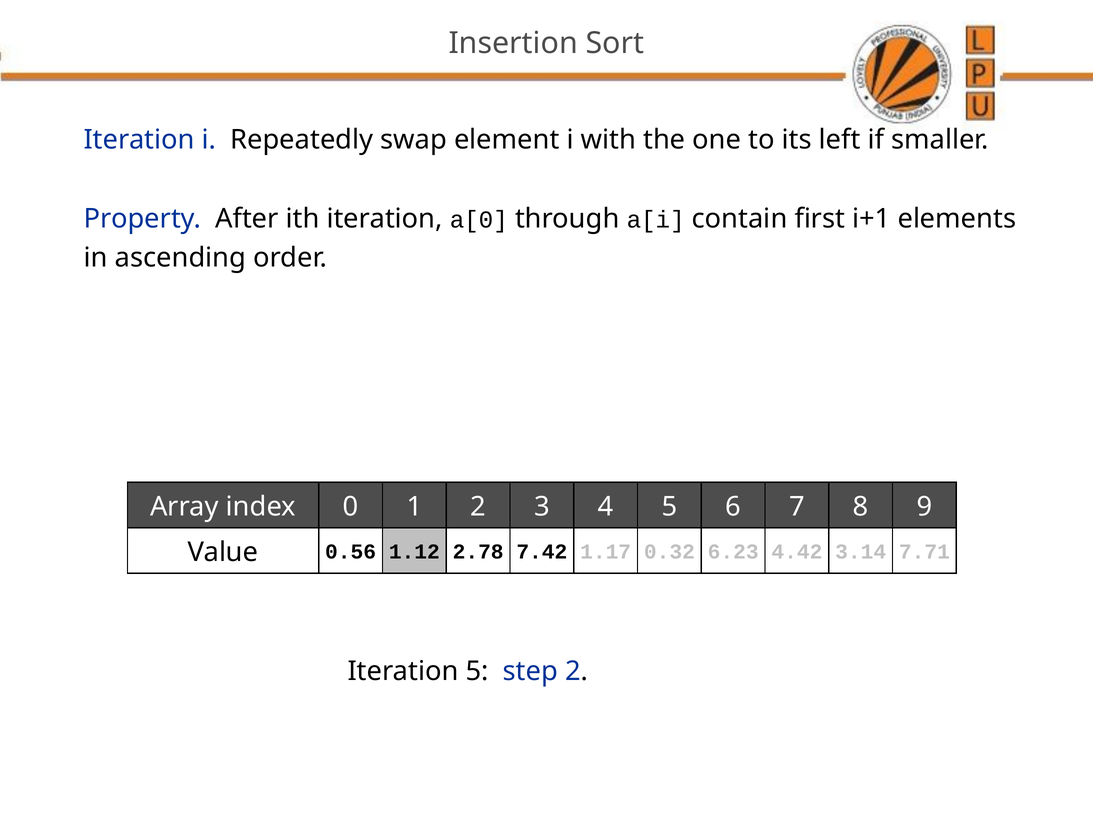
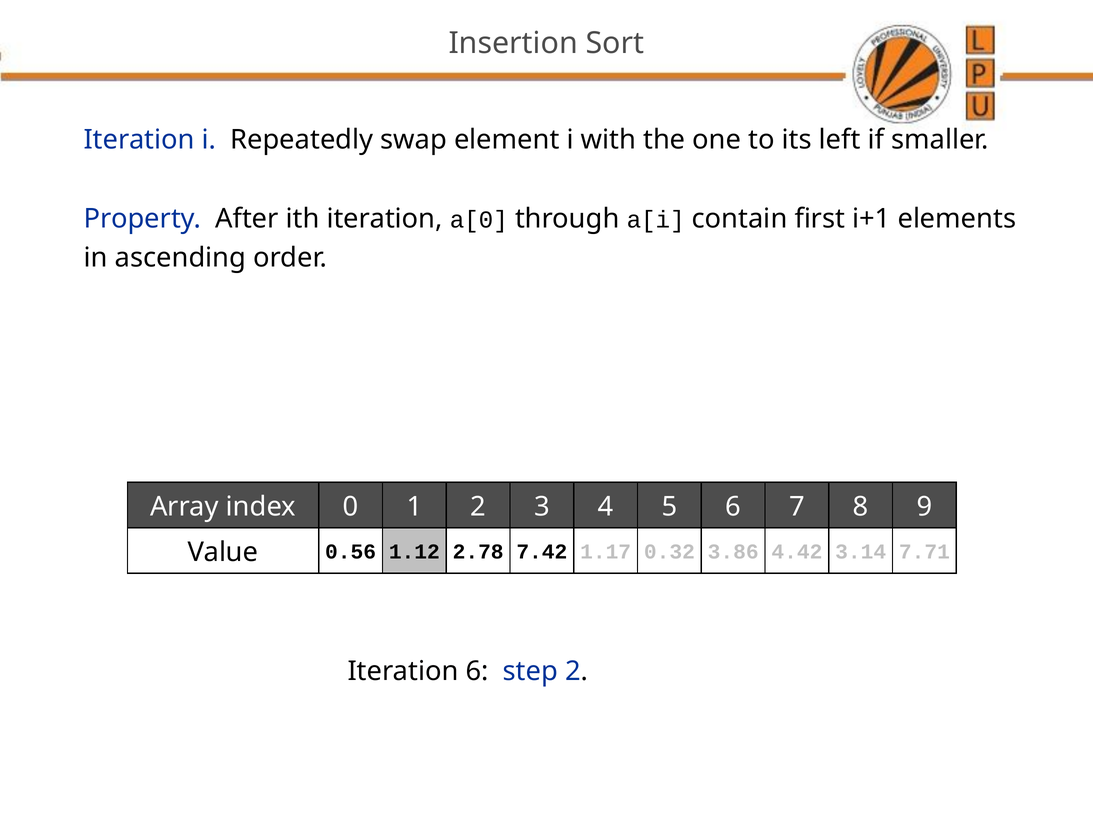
6.23: 6.23 -> 3.86 (733, 552)
Iteration 5: 5 -> 6 (477, 672)
